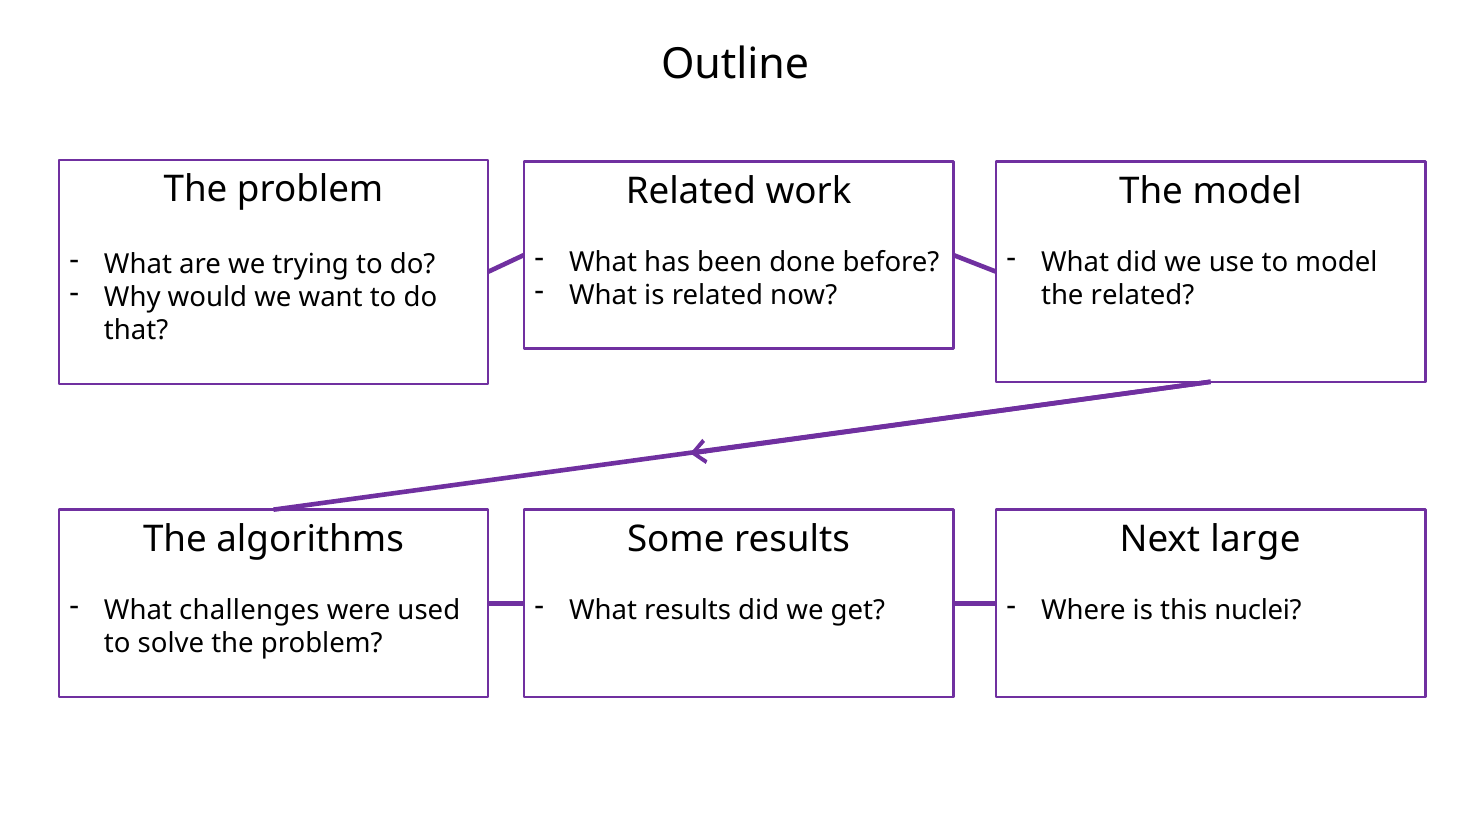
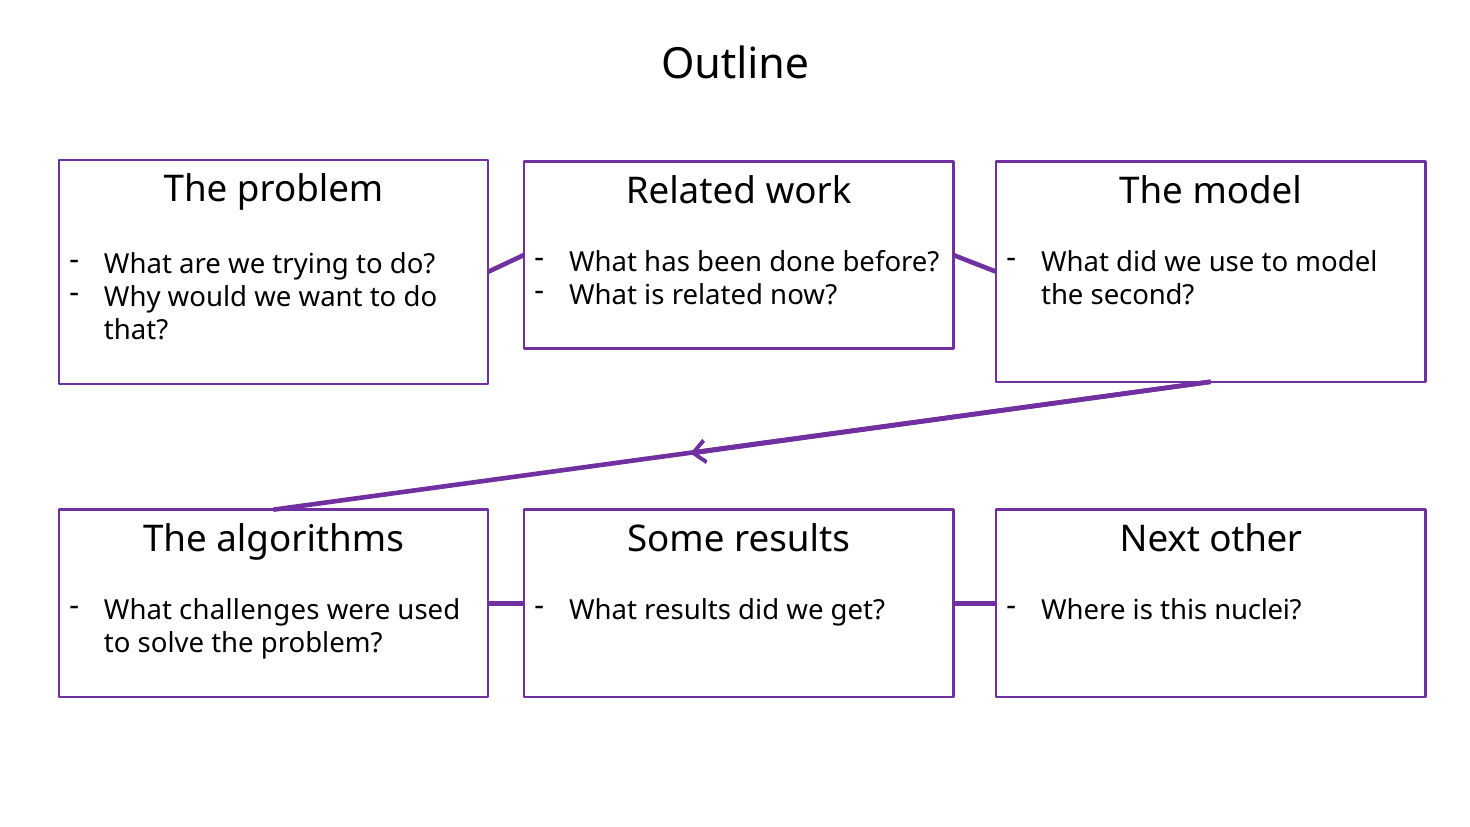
the related: related -> second (1143, 296)
large: large -> other (1256, 540)
